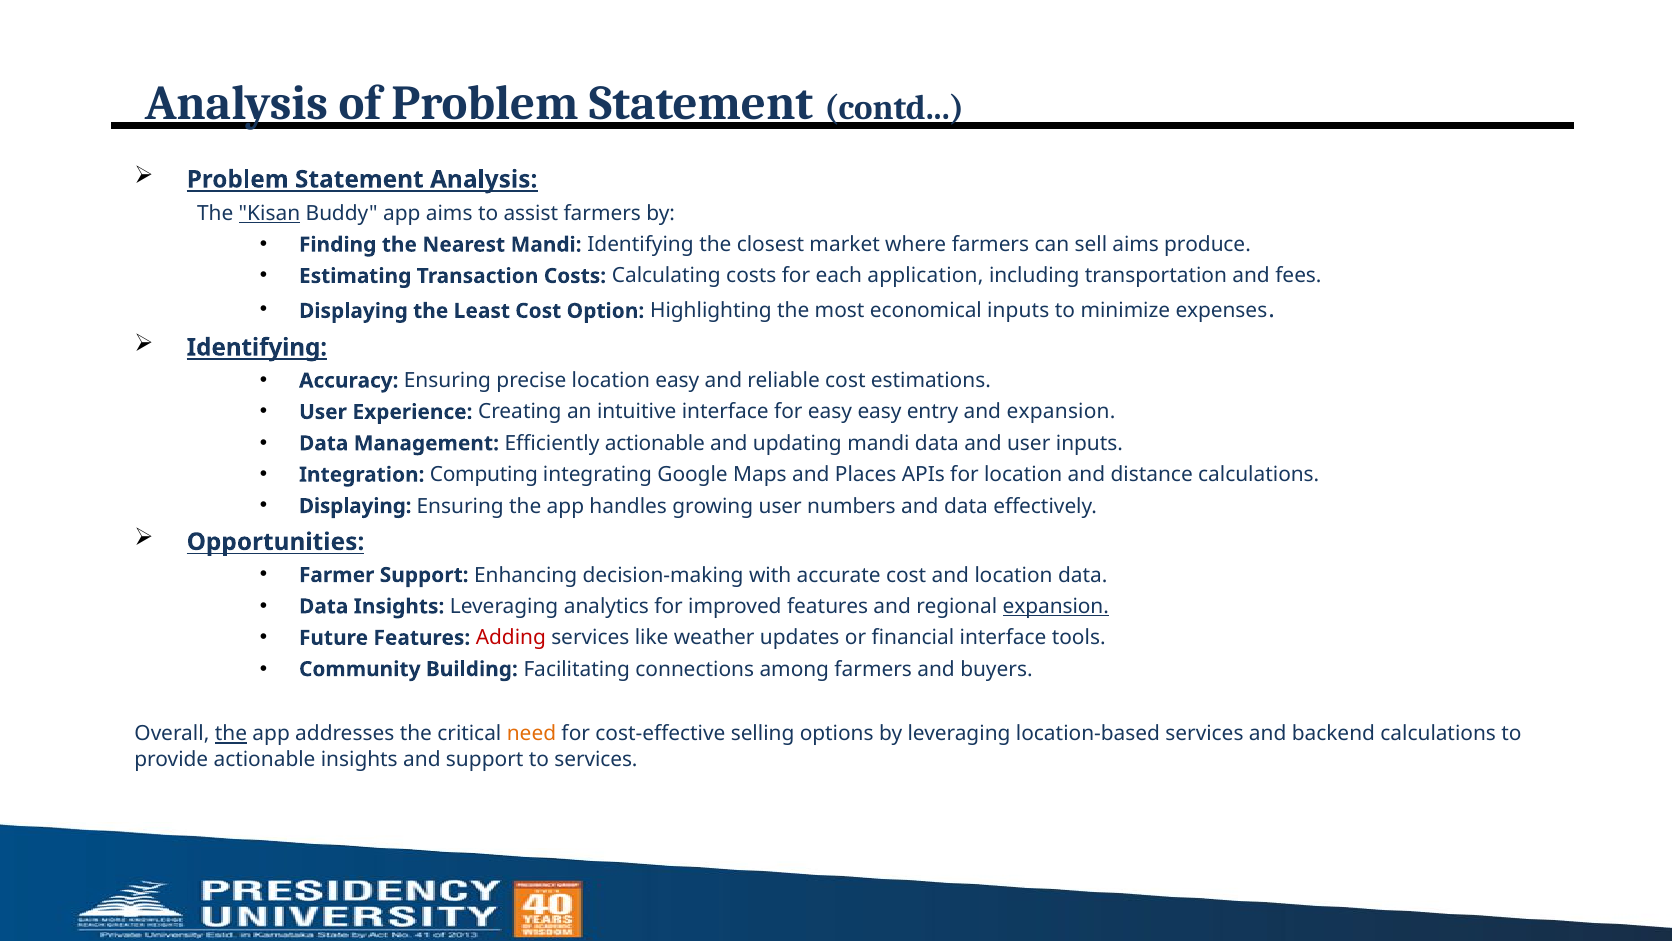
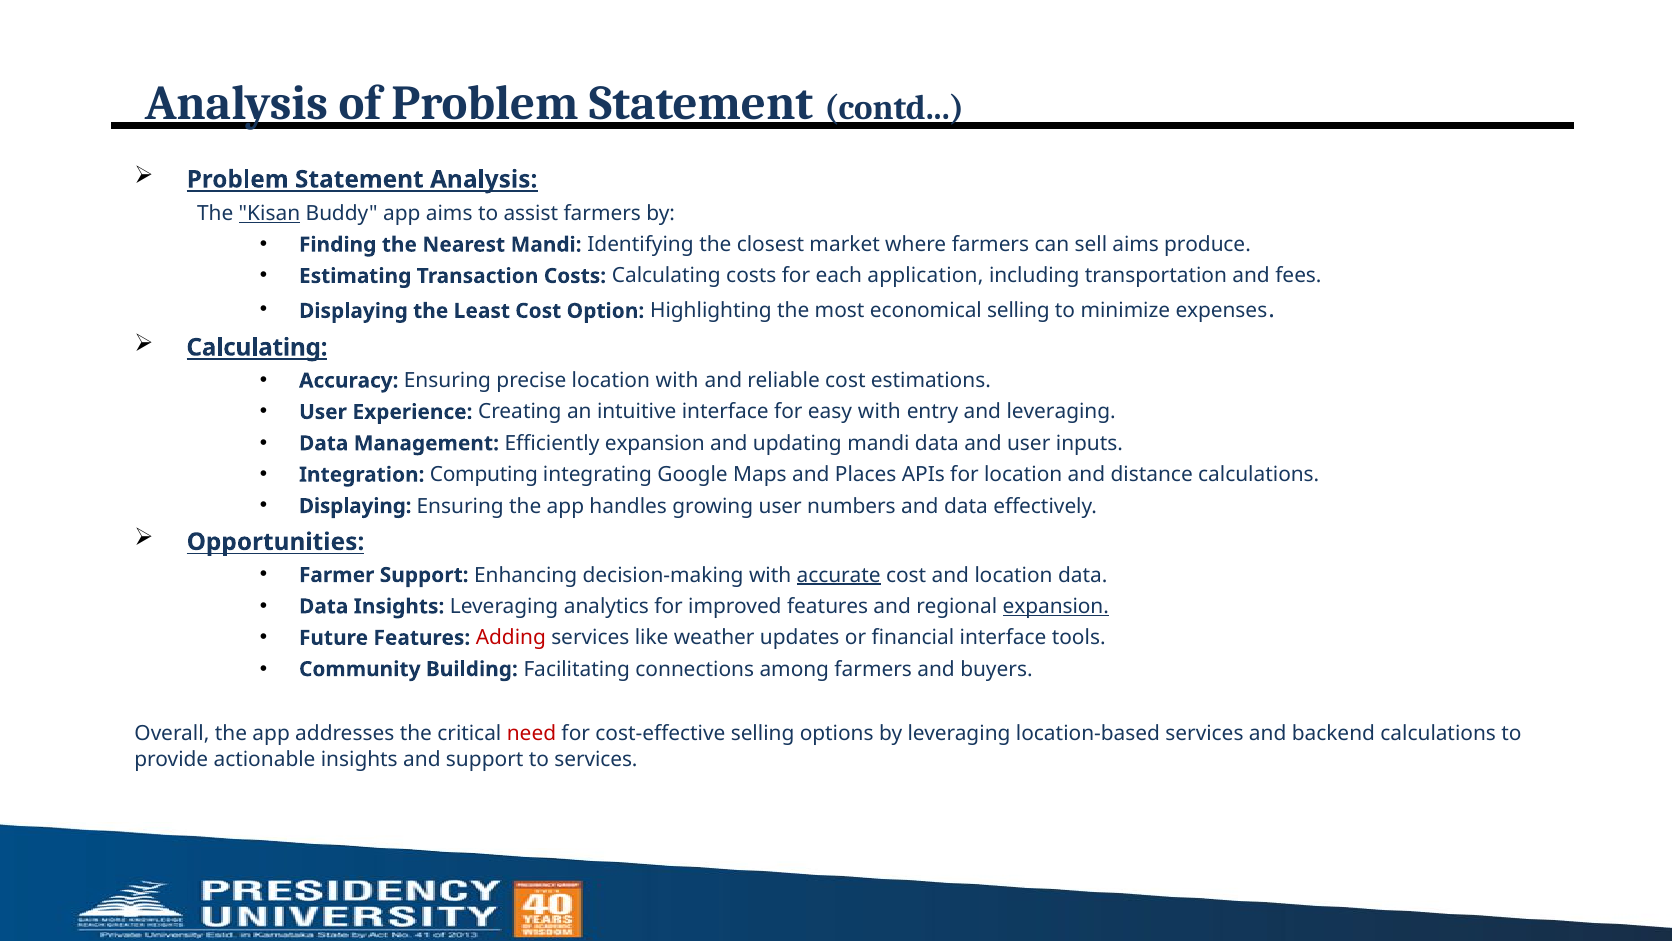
economical inputs: inputs -> selling (1018, 311)
Identifying: Identifying -> Calculating (257, 347)
location easy: easy -> with (677, 380)
easy easy: easy -> with (879, 412)
and expansion: expansion -> leveraging (1061, 412)
Efficiently actionable: actionable -> expansion (655, 443)
accurate underline: none -> present (839, 575)
the underline: present -> none (231, 734)
need colour: orange -> red (531, 734)
